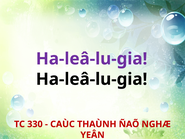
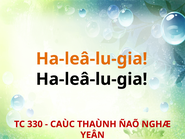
Ha-leâ-lu-gia colour: purple -> orange (92, 59)
